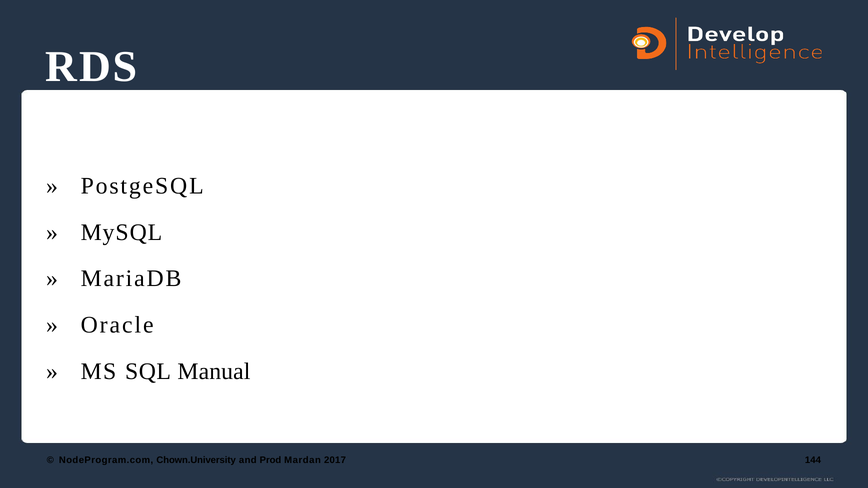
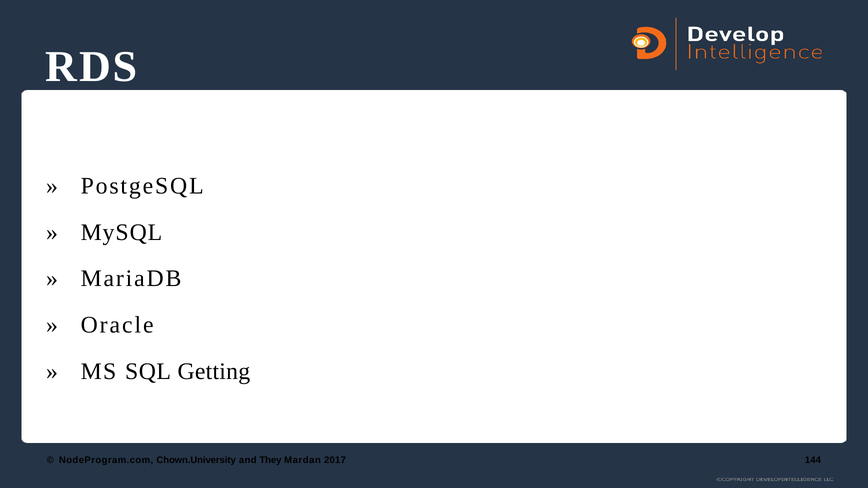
Manual: Manual -> Getting (214, 371)
Prod: Prod -> They (270, 460)
